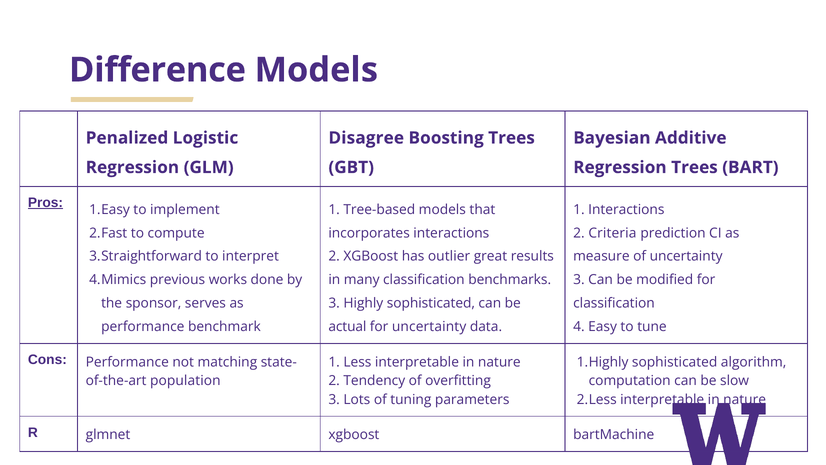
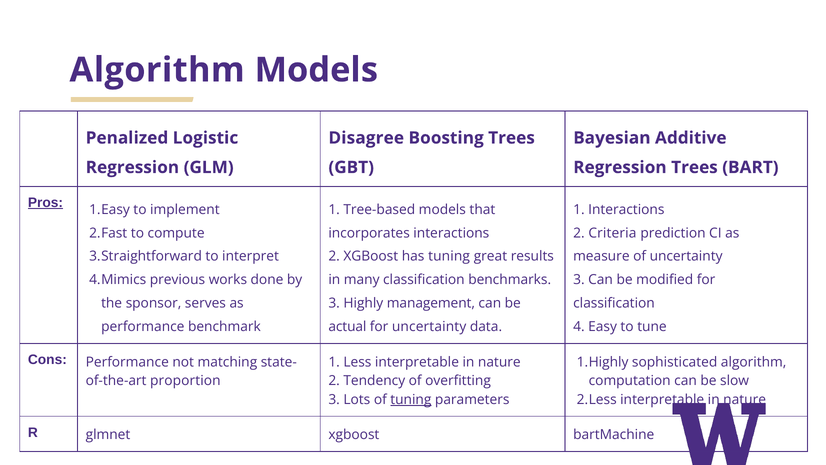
Difference: Difference -> Algorithm (157, 70)
has outlier: outlier -> tuning (449, 256)
Highly sophisticated: sophisticated -> management (431, 303)
population: population -> proportion (185, 380)
tuning underline: none -> present (411, 399)
